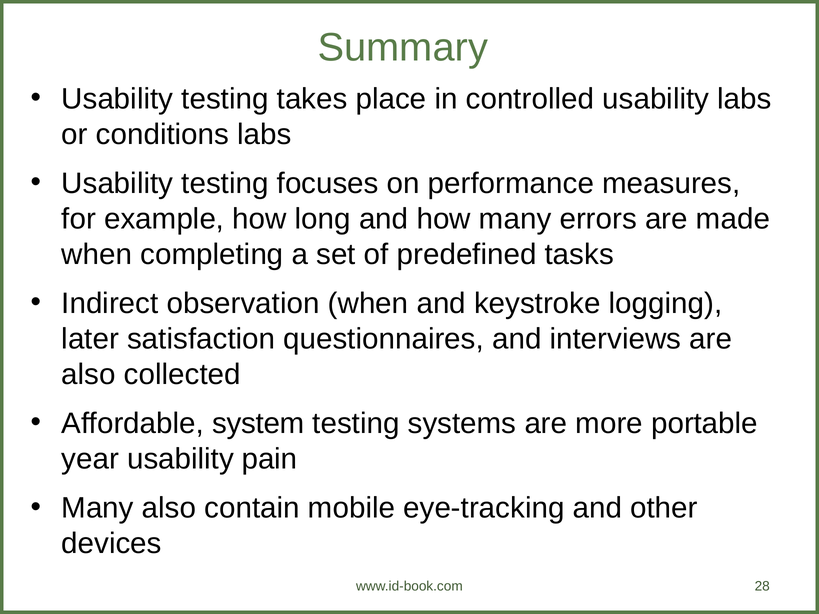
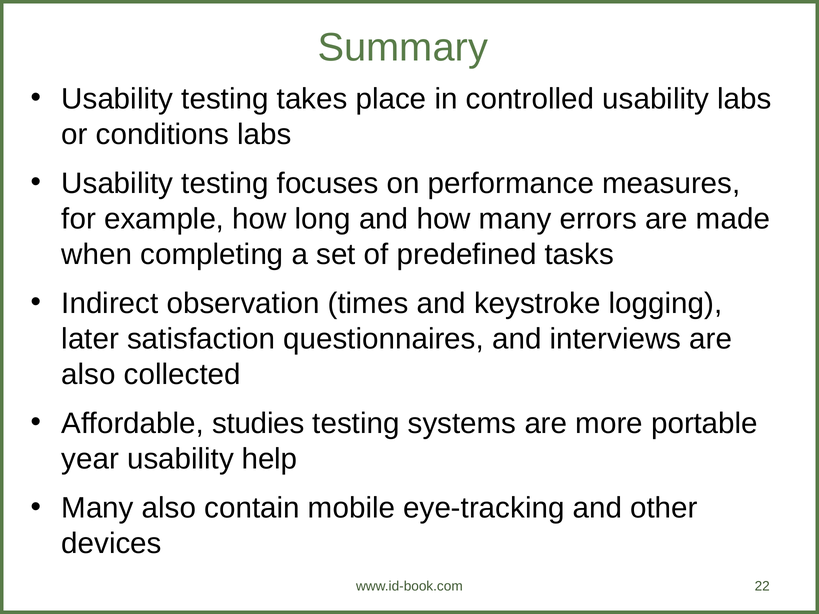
observation when: when -> times (368, 303)
system: system -> studies (258, 424)
pain: pain -> help (269, 459)
28: 28 -> 22 (762, 587)
